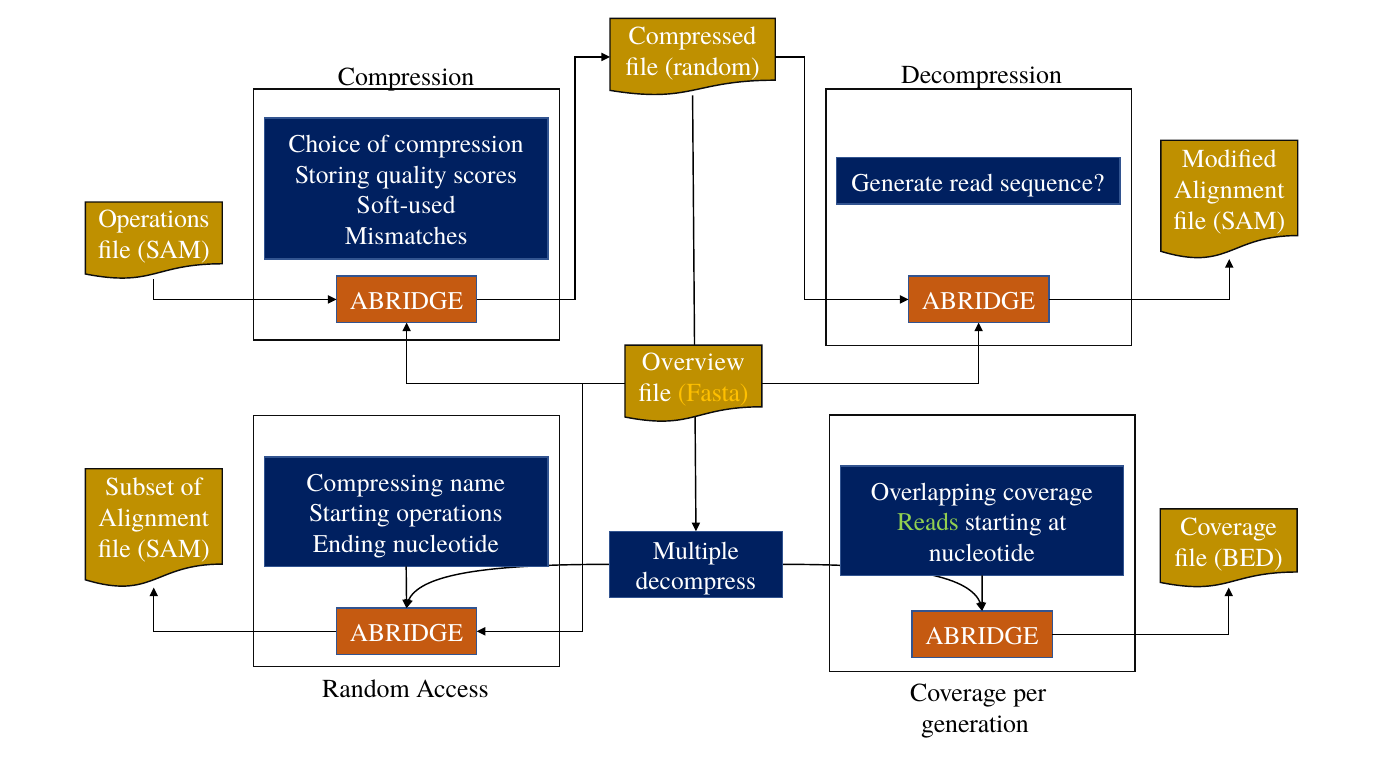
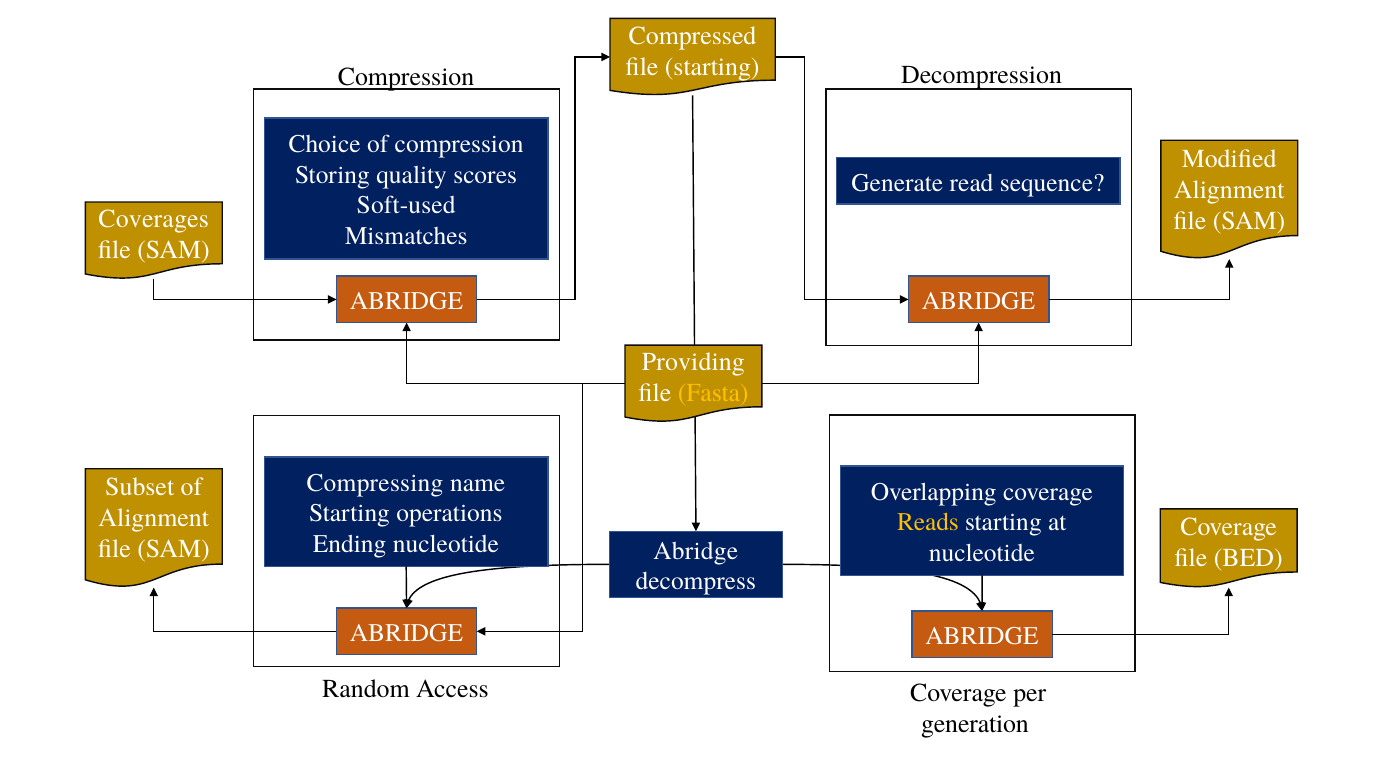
file random: random -> starting (712, 67)
Operations: Operations -> Coverages (154, 219)
Overview: Overview -> Providing (693, 362)
Reads colour: light green -> yellow (928, 522)
Multiple: Multiple -> Abridge (696, 551)
